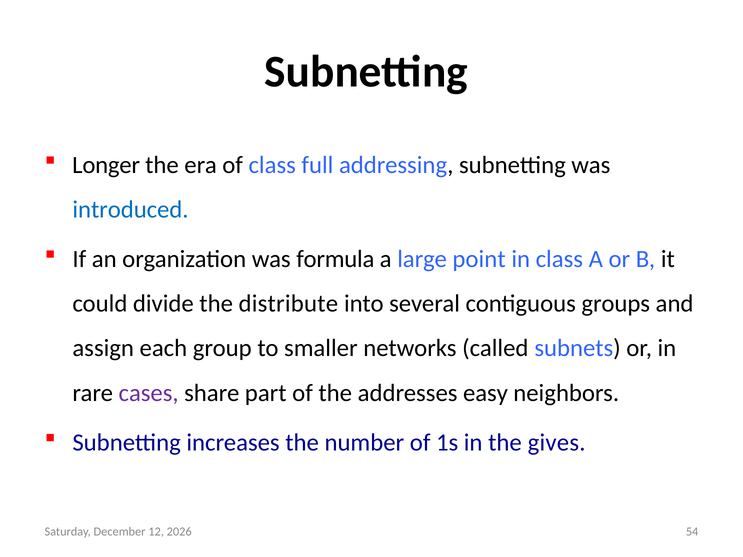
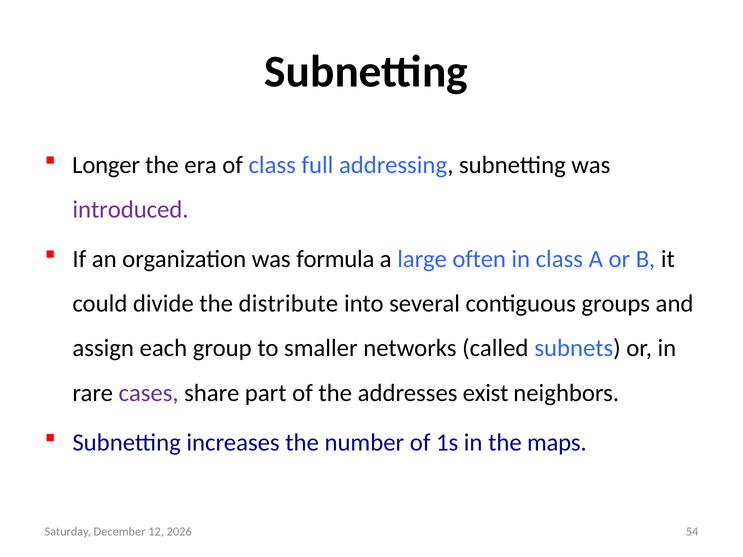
introduced colour: blue -> purple (131, 210)
point: point -> often (479, 259)
easy: easy -> exist (486, 393)
gives: gives -> maps (557, 443)
